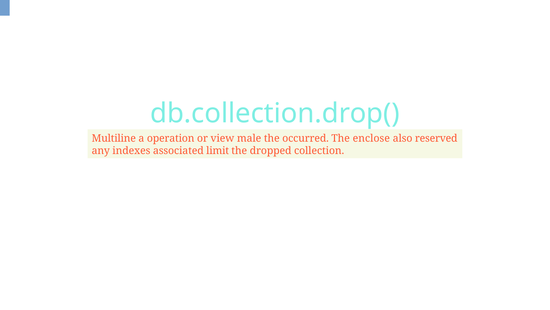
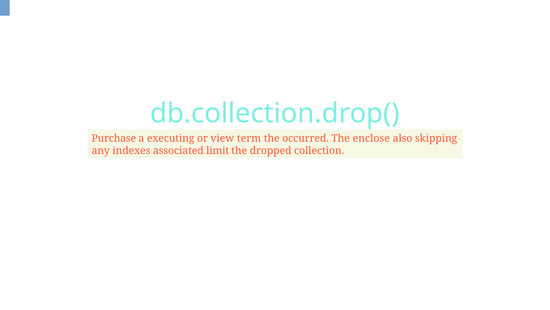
Multiline: Multiline -> Purchase (114, 138)
operation: operation -> executing (171, 138)
male: male -> term (249, 138)
reserved: reserved -> skipping (436, 138)
